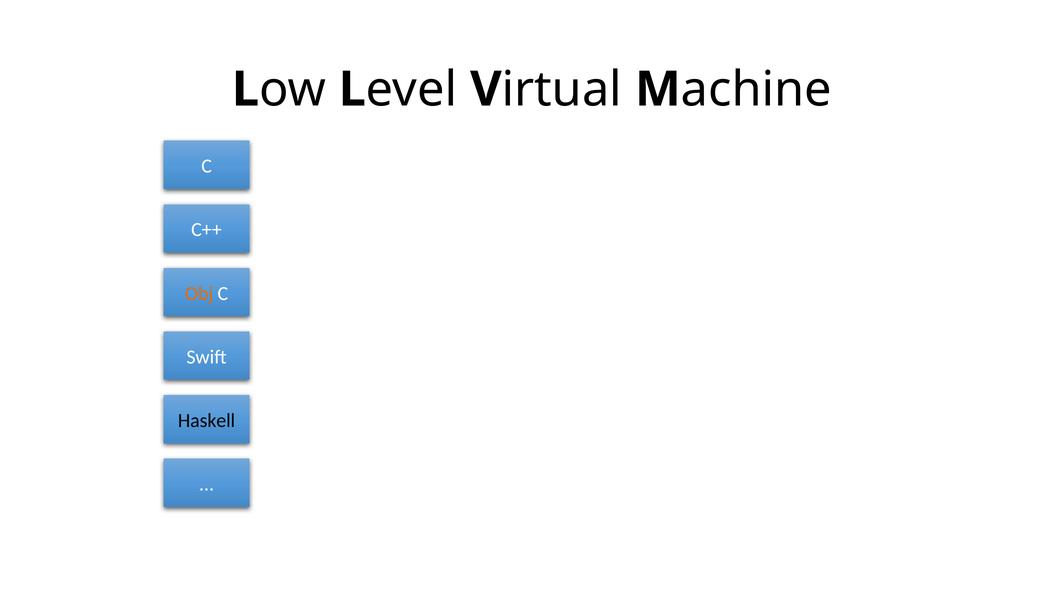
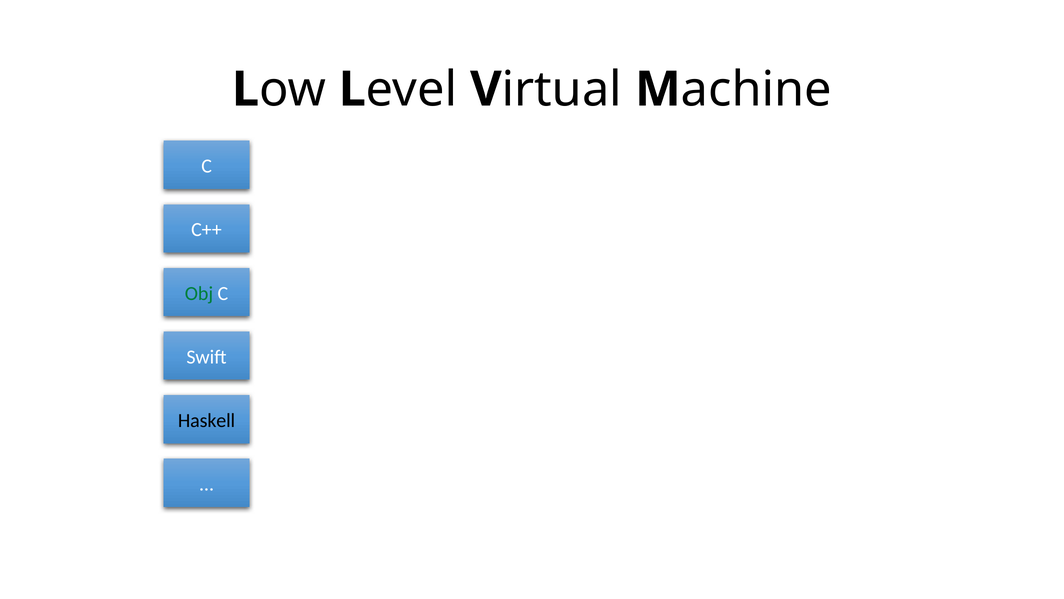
Obj colour: orange -> green (199, 293)
